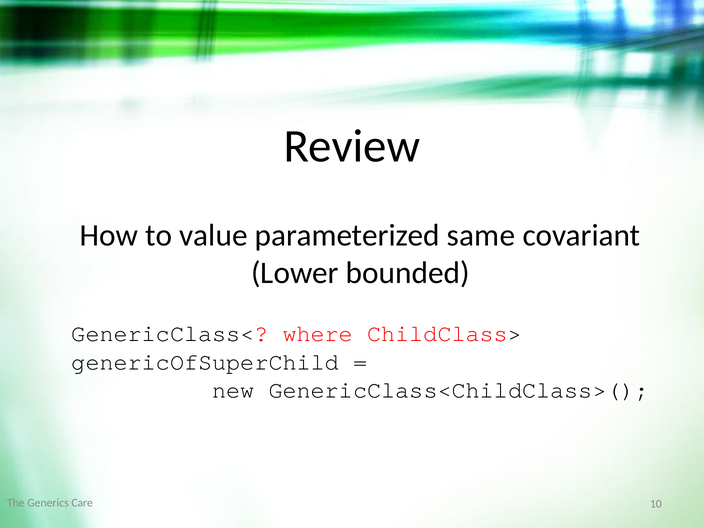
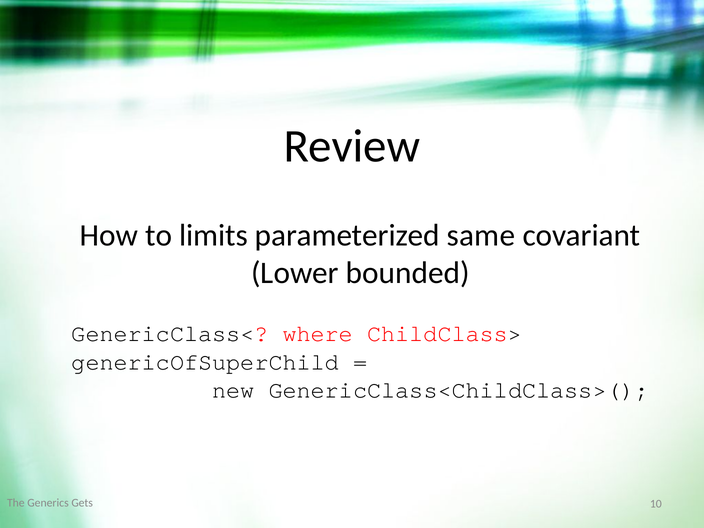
value: value -> limits (213, 236)
Care: Care -> Gets (82, 503)
